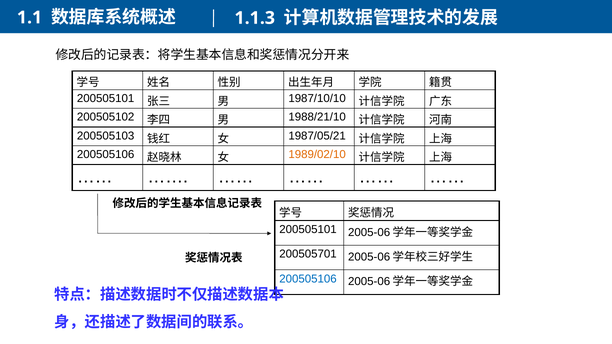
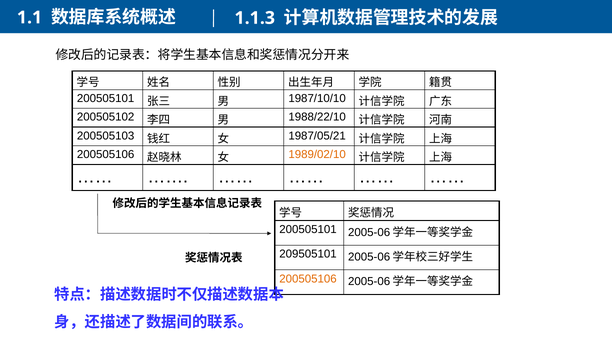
1988/21/10: 1988/21/10 -> 1988/22/10 (317, 117)
200505701: 200505701 -> 209505101 (308, 254)
200505106 colour: blue -> orange (308, 279)
